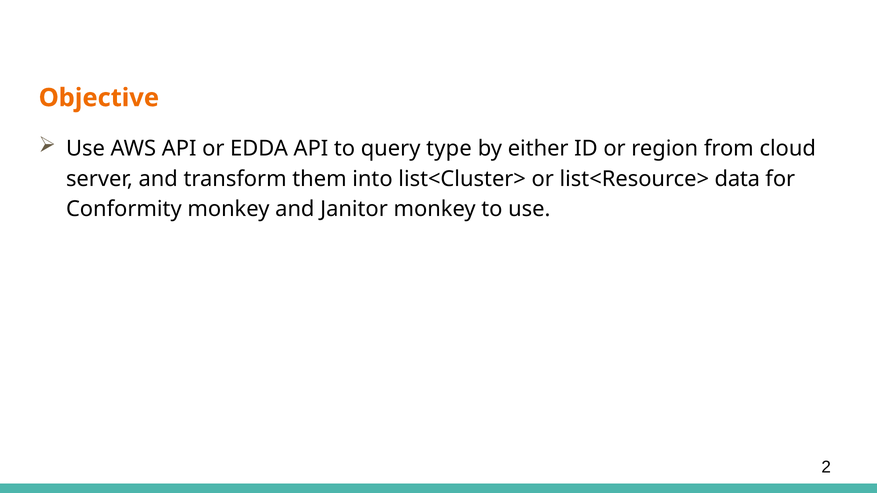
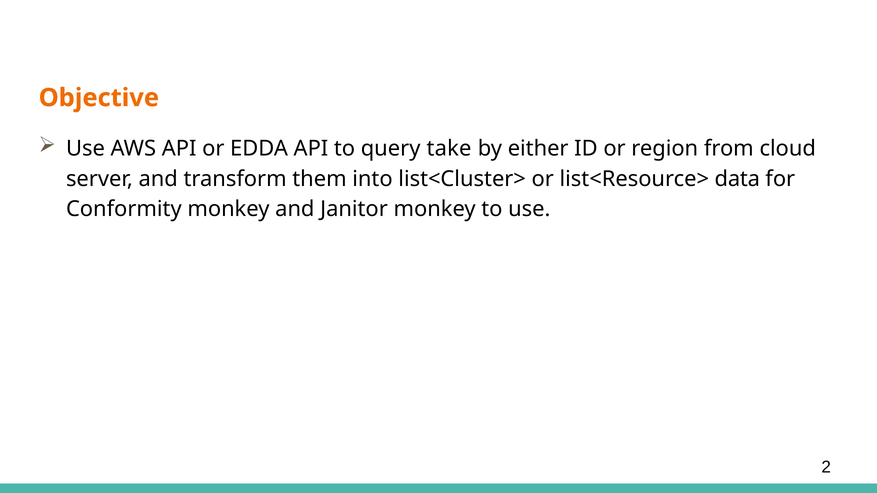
type: type -> take (449, 149)
